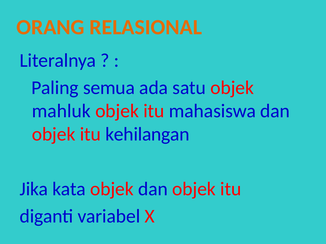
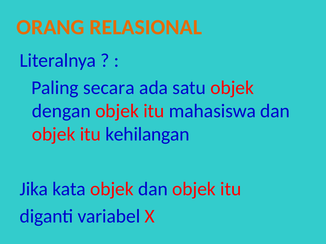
semua: semua -> secara (109, 88)
mahluk: mahluk -> dengan (61, 111)
